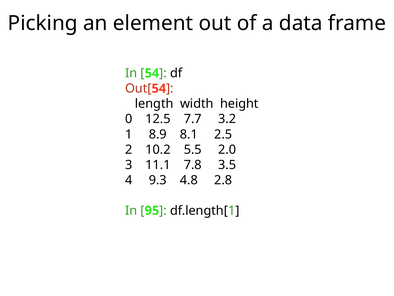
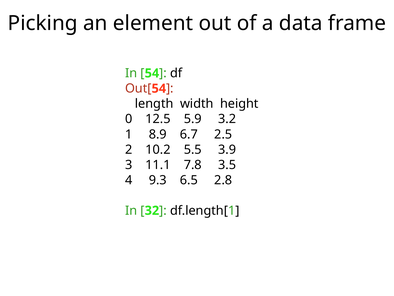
7.7: 7.7 -> 5.9 (193, 119)
8.1: 8.1 -> 6.7 (189, 134)
2.0: 2.0 -> 3.9 (227, 149)
4.8: 4.8 -> 6.5 (189, 180)
95: 95 -> 32 (152, 210)
